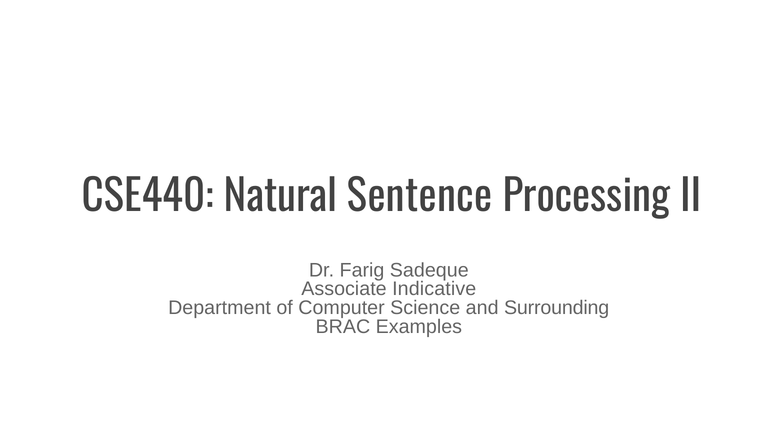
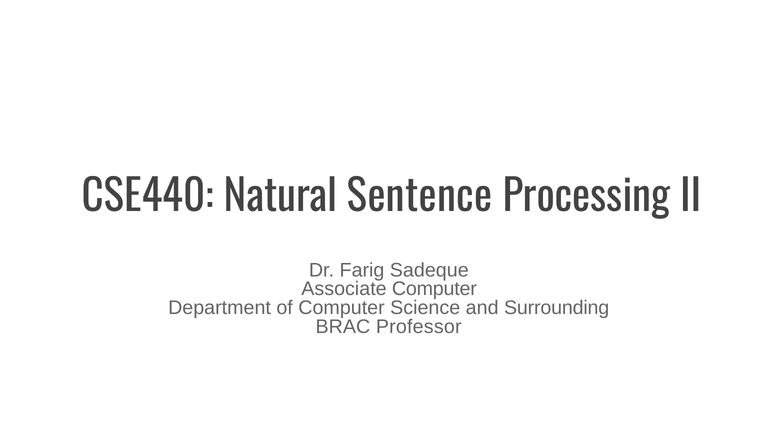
Associate Indicative: Indicative -> Computer (434, 289)
Examples: Examples -> Professor (419, 327)
